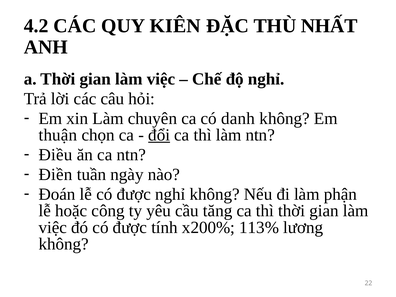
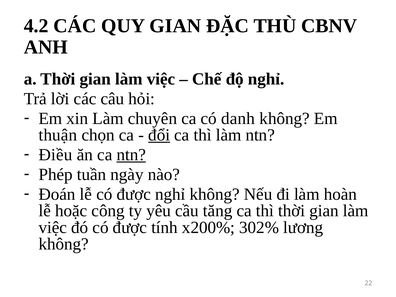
QUY KIÊN: KIÊN -> GIAN (175, 26)
NHẤT: NHẤT -> CBNV (329, 26)
ntn underline: none -> present (131, 155)
Điền: Điền -> Phép (56, 175)
phận: phận -> hoàn (340, 194)
113%: 113% -> 302% (259, 227)
